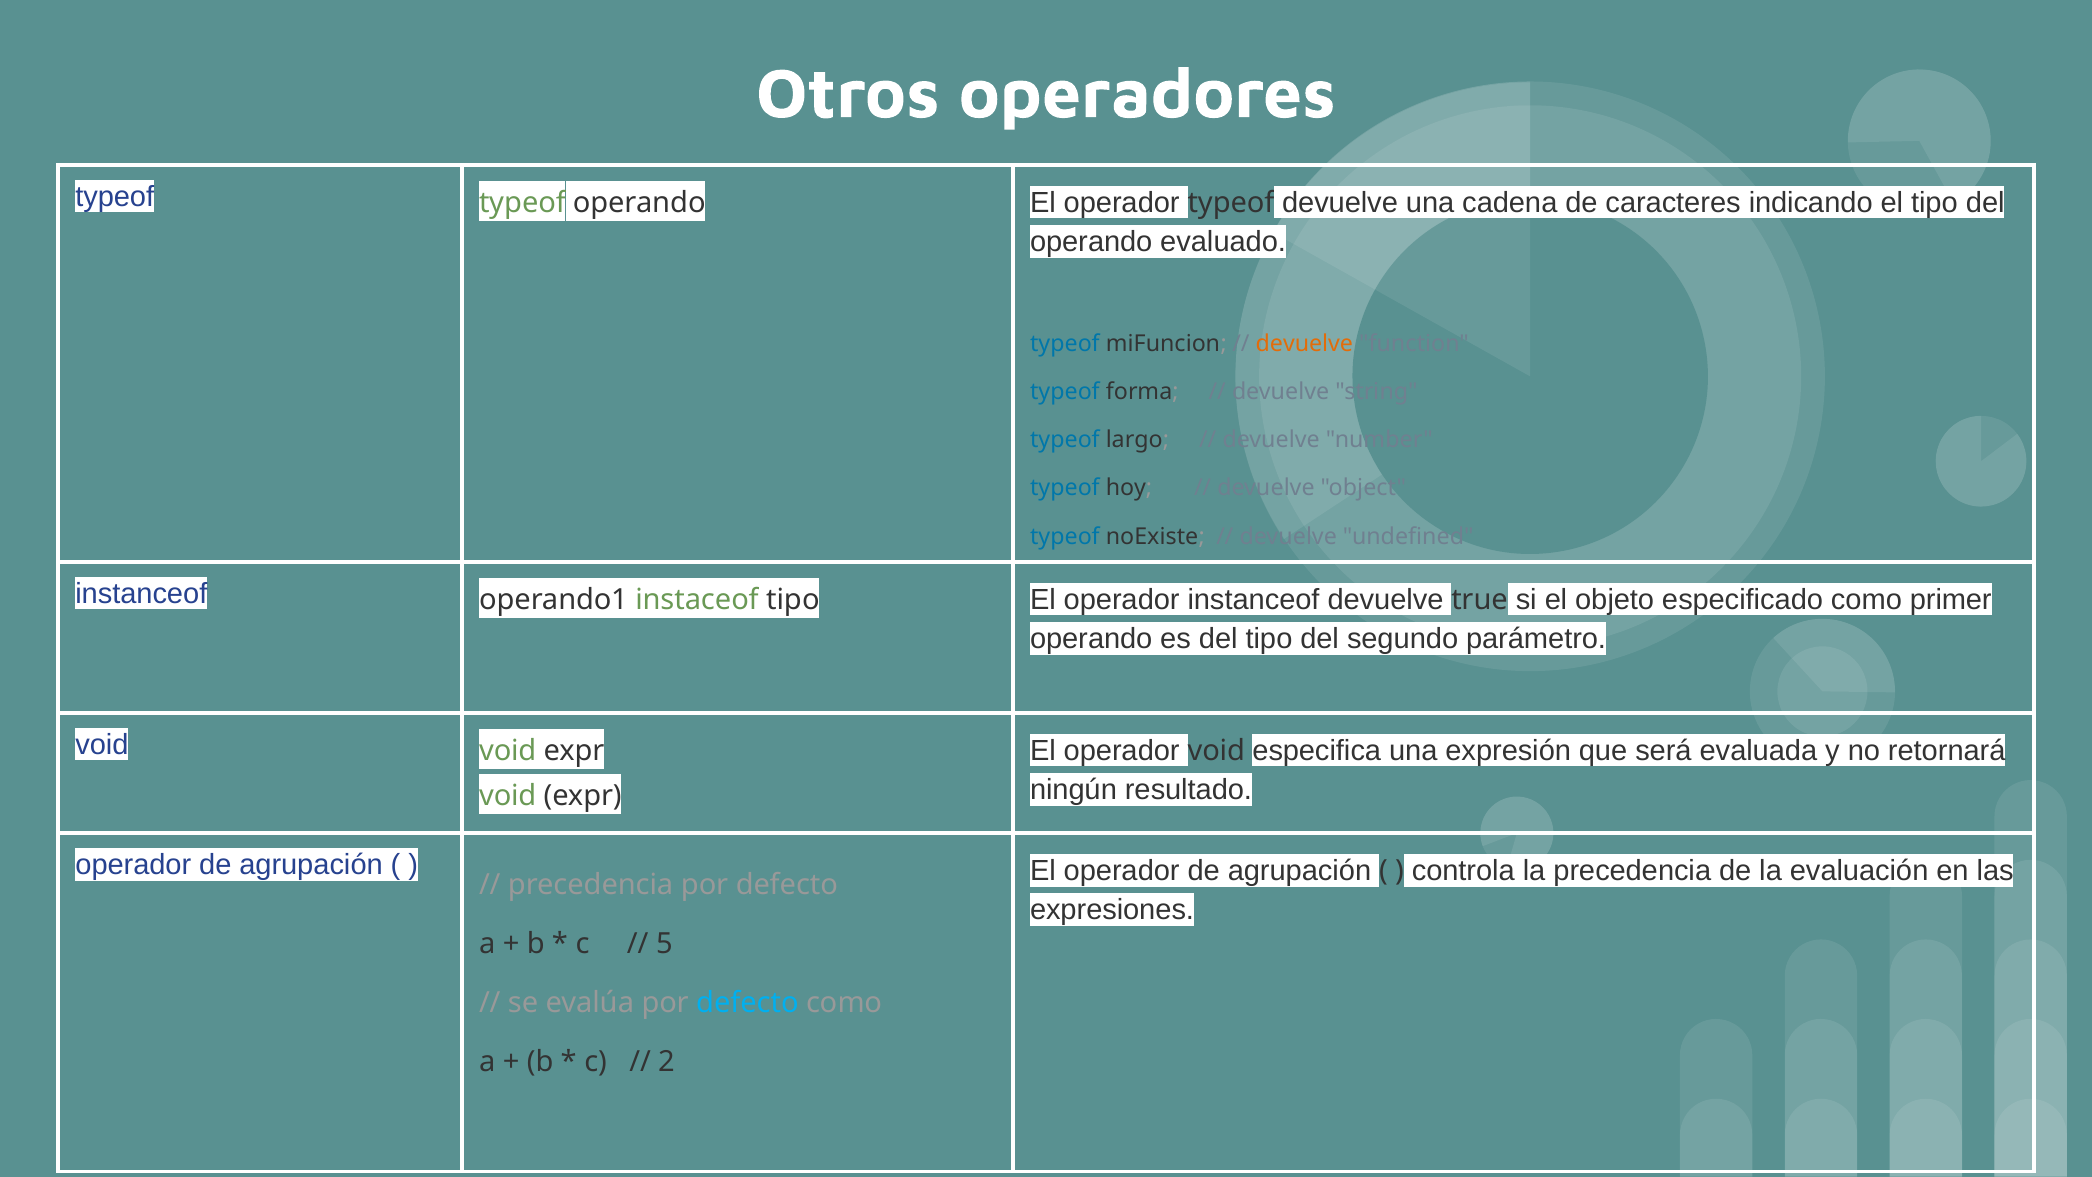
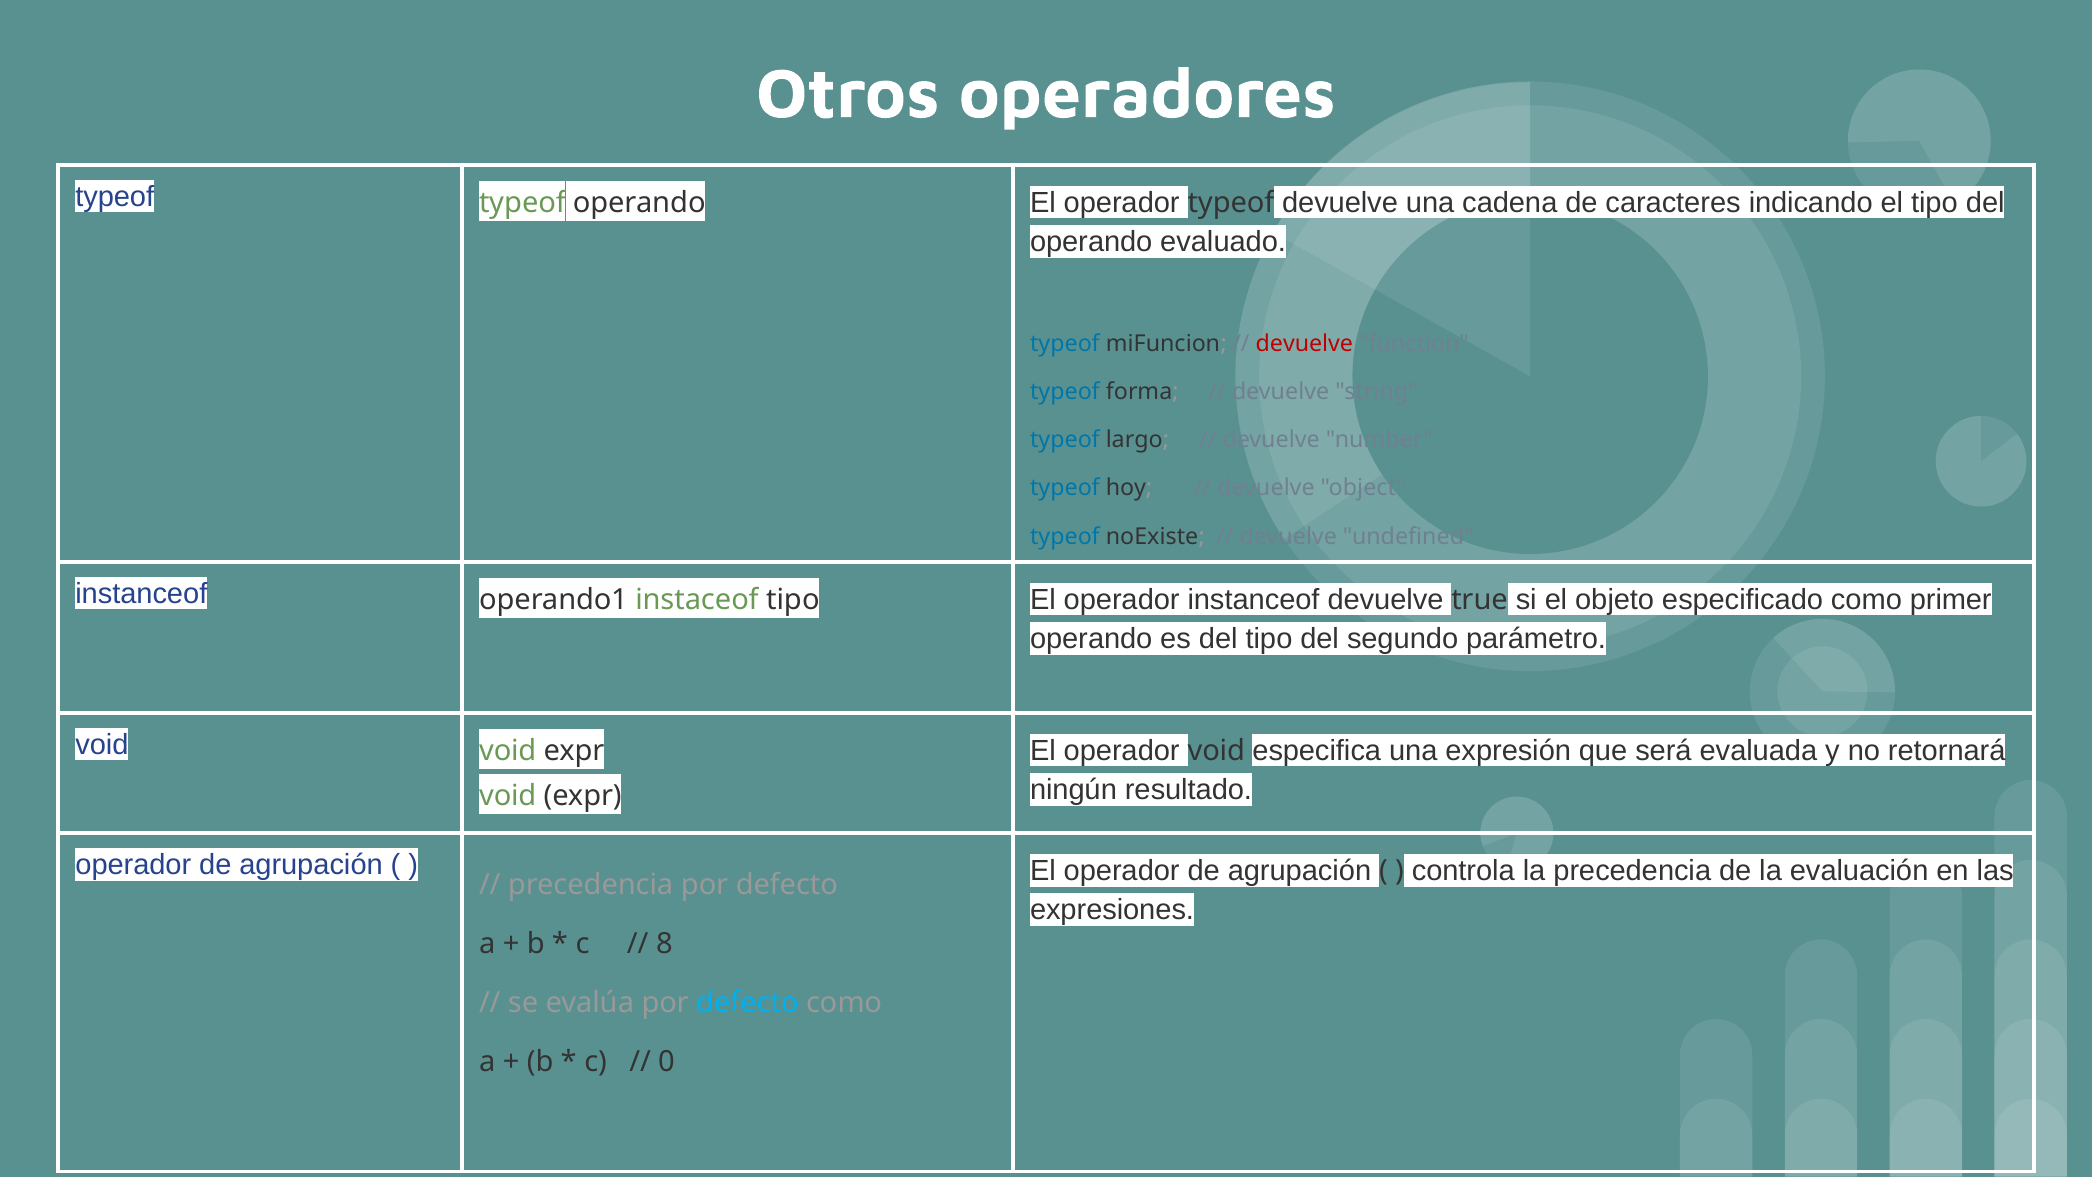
devuelve colour: orange -> red (1304, 344)
5: 5 -> 8 (664, 944)
2: 2 -> 0 (667, 1062)
